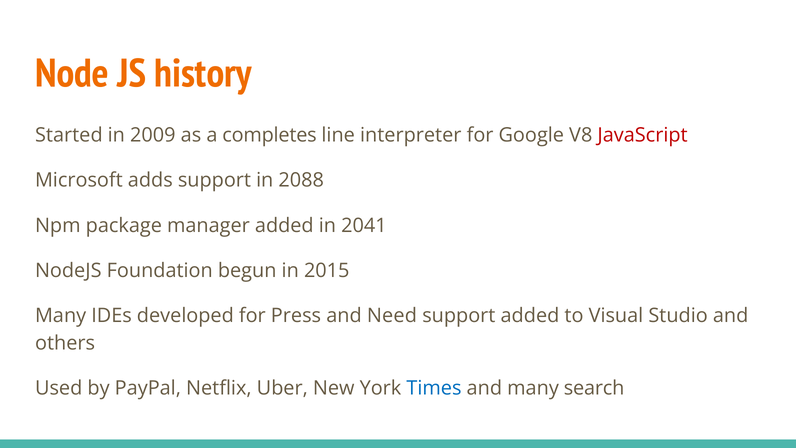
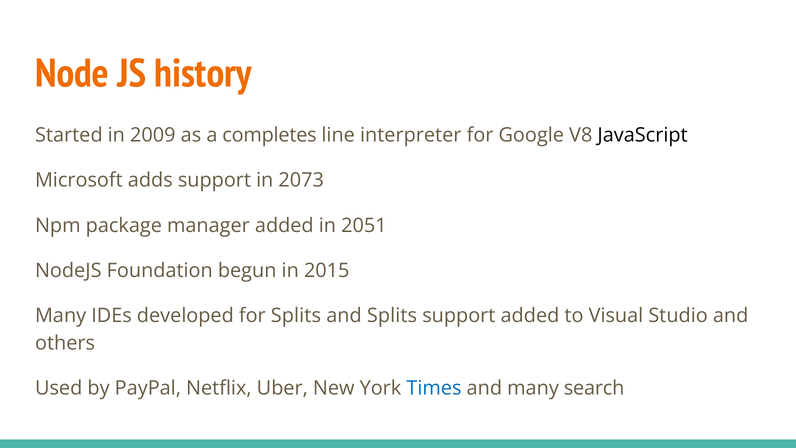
JavaScript colour: red -> black (643, 135)
2088: 2088 -> 2073 (301, 180)
2041: 2041 -> 2051 (364, 225)
for Press: Press -> Splits (296, 316)
and Need: Need -> Splits (392, 316)
